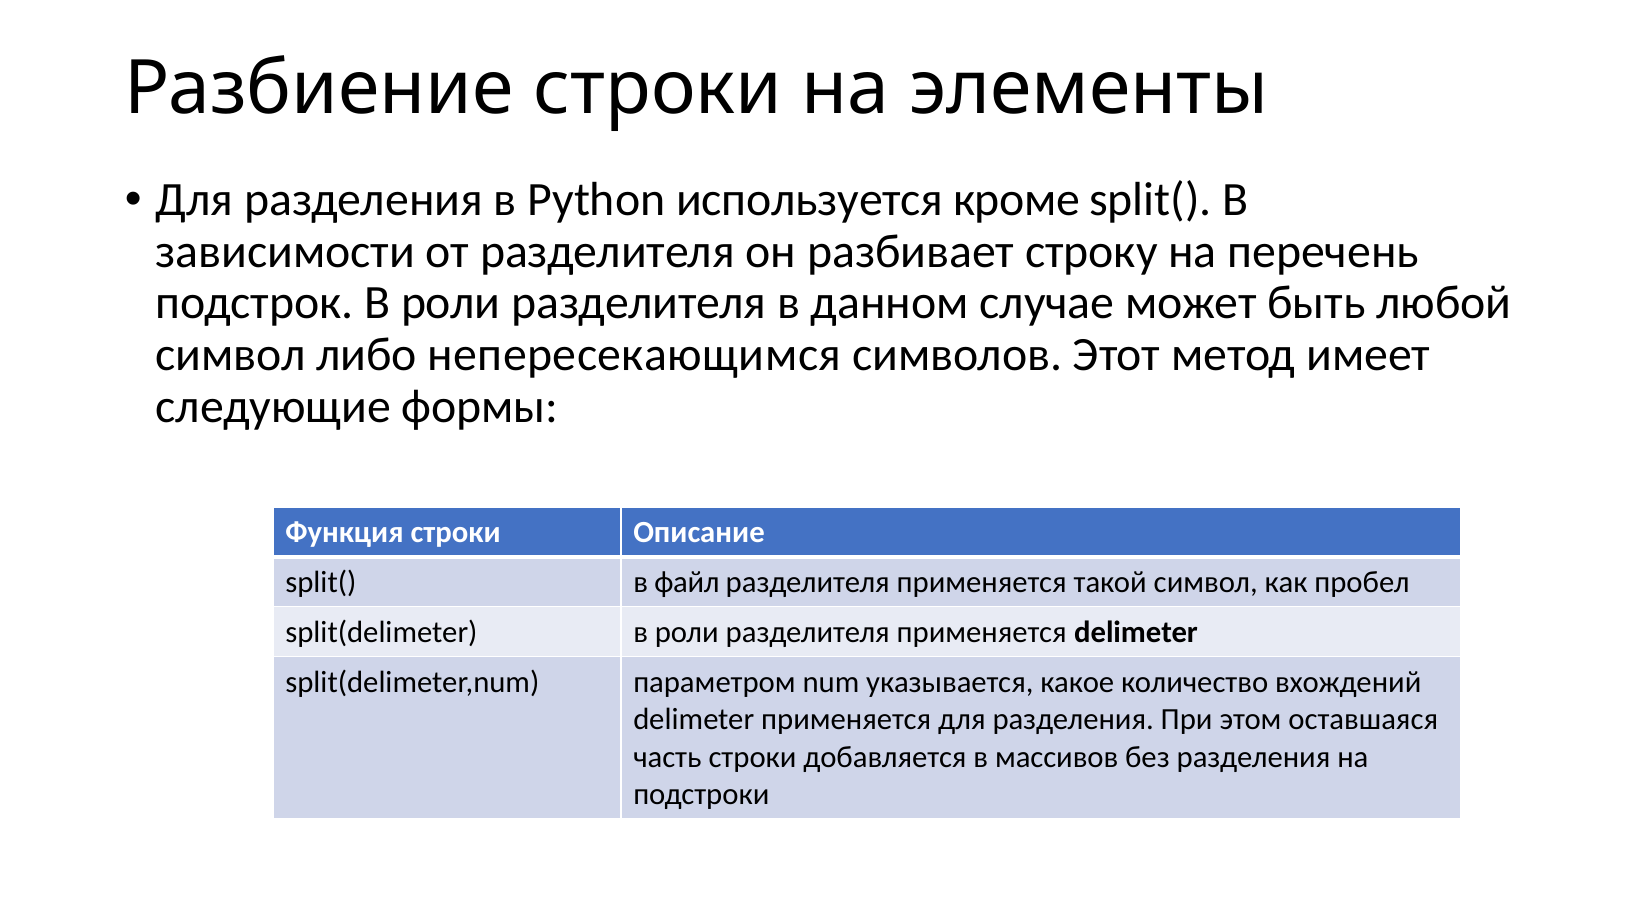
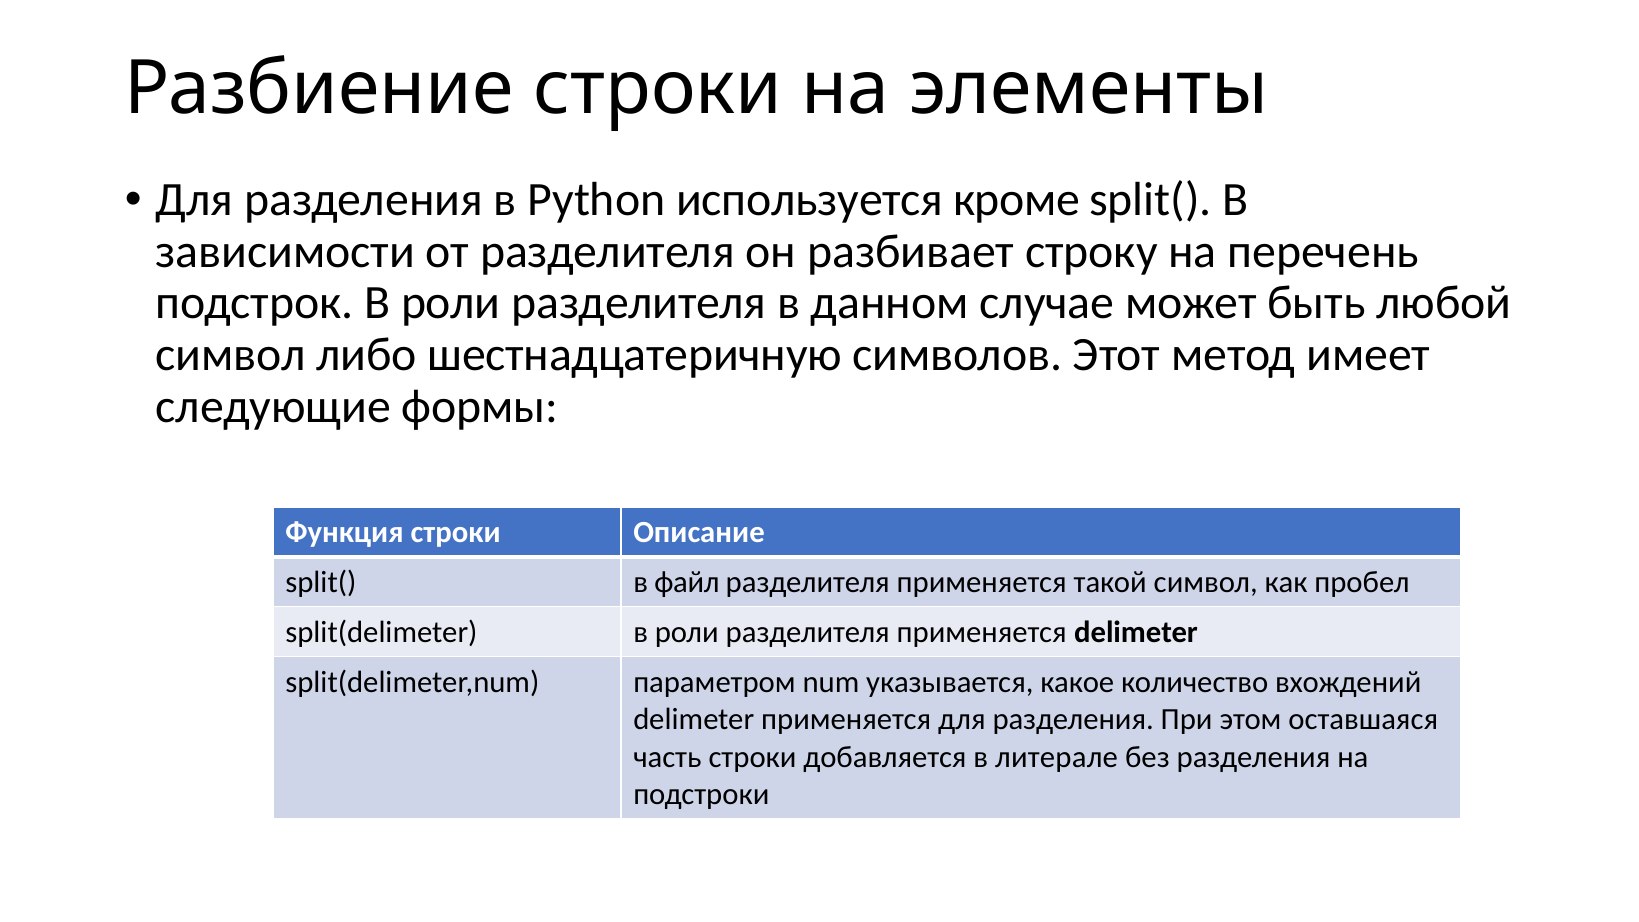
непересекающимся: непересекающимся -> шестнадцатеричную (635, 355)
массивов: массивов -> литерале (1057, 757)
